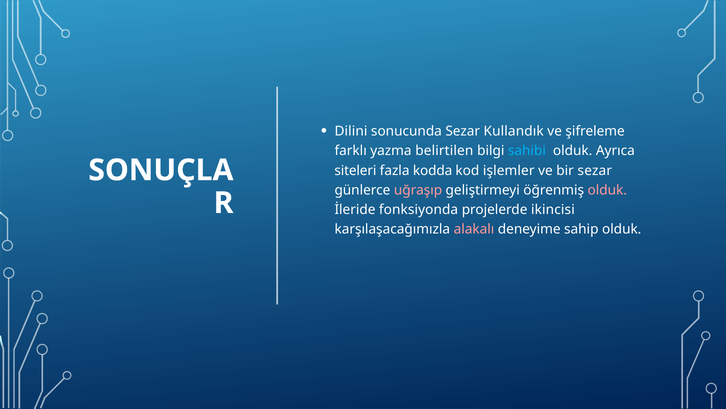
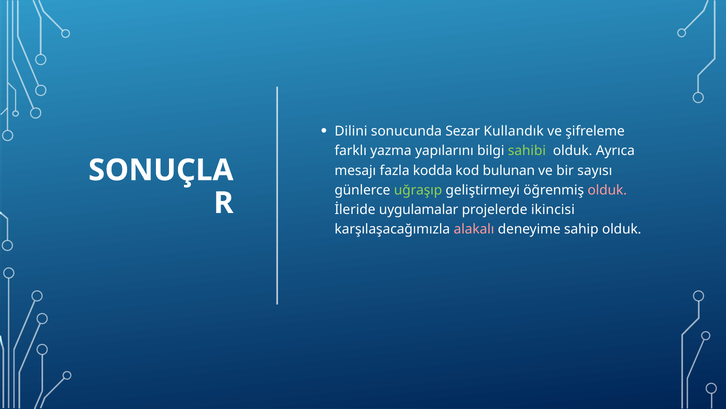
belirtilen: belirtilen -> yapılarını (444, 151)
sahibi colour: light blue -> light green (527, 151)
siteleri: siteleri -> mesajı (355, 170)
işlemler: işlemler -> bulunan (509, 170)
bir sezar: sezar -> sayısı (595, 170)
uğraşıp colour: pink -> light green (418, 190)
fonksiyonda: fonksiyonda -> uygulamalar (419, 209)
